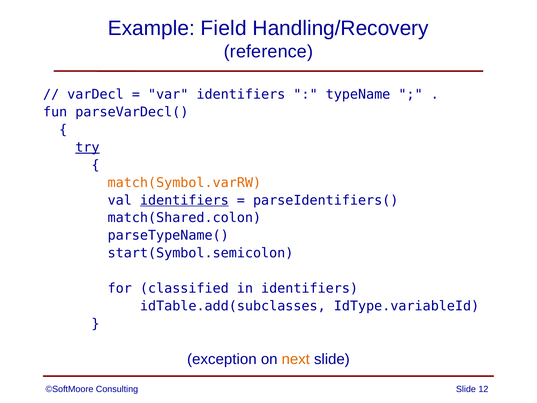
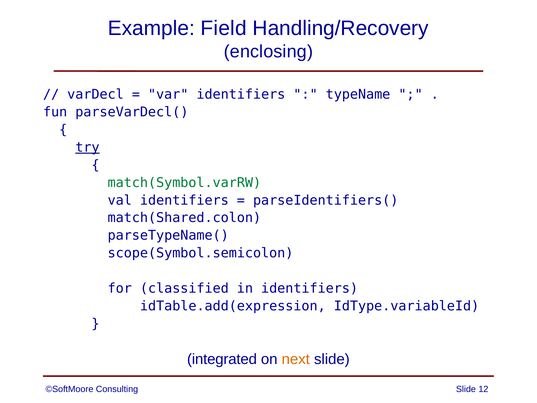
reference: reference -> enclosing (268, 51)
match(Symbol.varRW colour: orange -> green (184, 183)
identifiers underline: present -> none (184, 200)
start(Symbol.semicolon: start(Symbol.semicolon -> scope(Symbol.semicolon (201, 253)
idTable.add(subclasses: idTable.add(subclasses -> idTable.add(expression (233, 306)
exception: exception -> integrated (222, 359)
